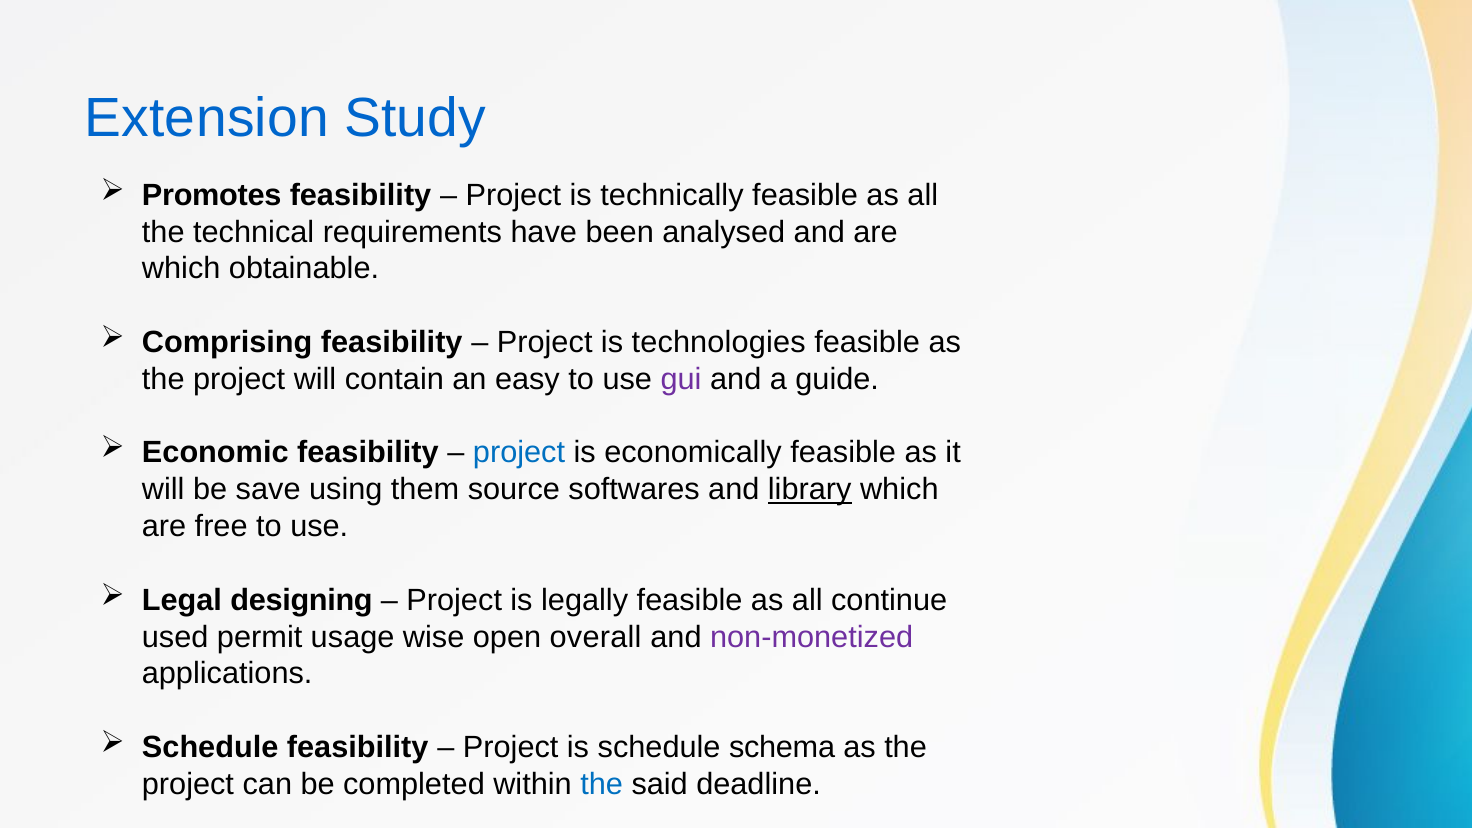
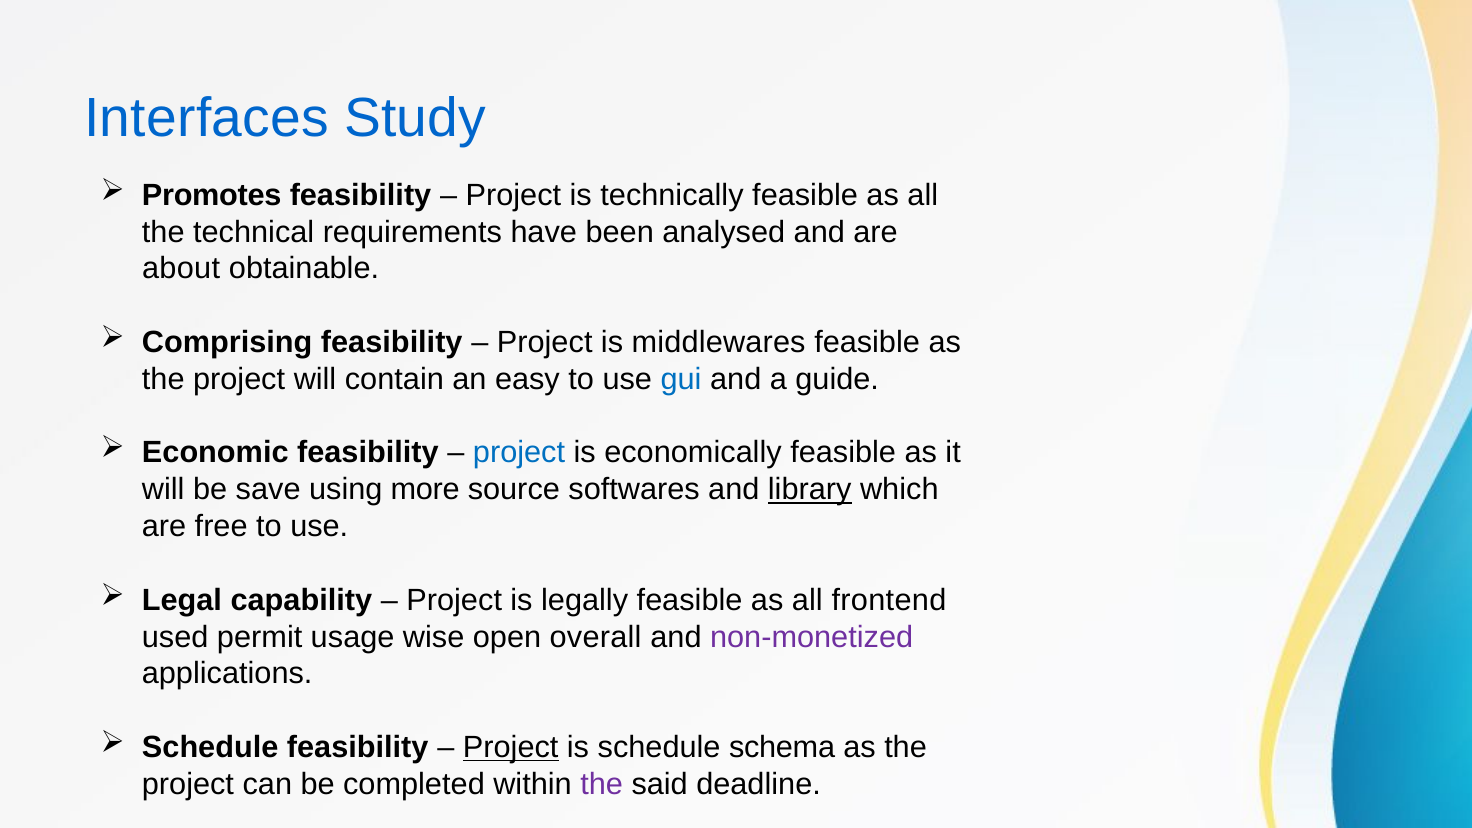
Extension: Extension -> Interfaces (207, 118)
which: which -> about (181, 269)
technologies: technologies -> middlewares (719, 342)
gui colour: purple -> blue (681, 379)
them: them -> more (425, 490)
designing: designing -> capability (301, 600)
continue: continue -> frontend (889, 600)
Project underline: none -> present (511, 747)
the colour: blue -> purple (602, 784)
